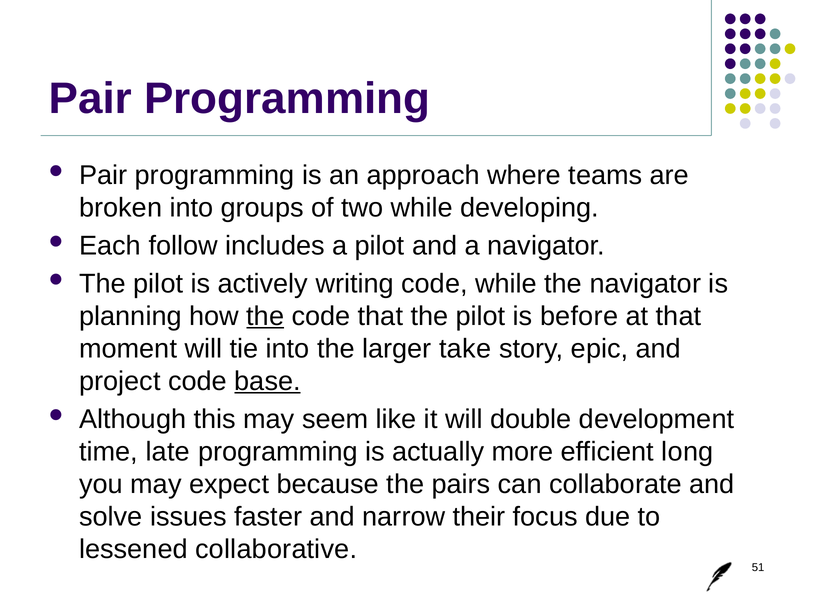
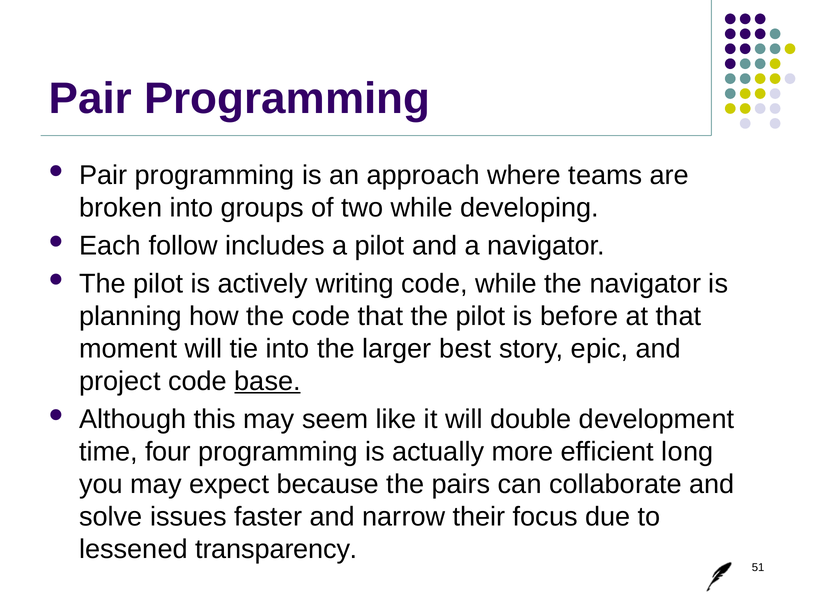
the underline: present -> none (265, 316)
take: take -> best (465, 349)
late: late -> four (168, 451)
collaborative: collaborative -> transparency (276, 549)
